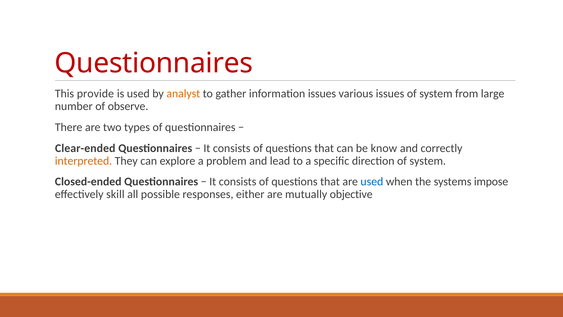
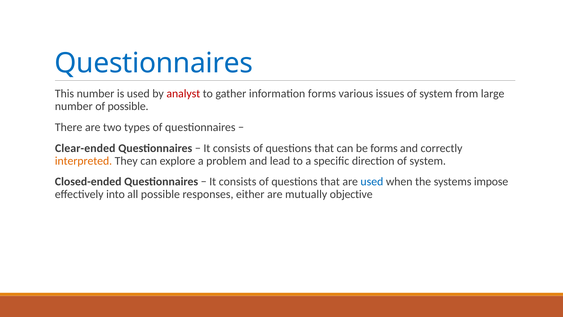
Questionnaires colour: red -> blue (154, 63)
This provide: provide -> number (96, 94)
analyst colour: orange -> red (183, 94)
information issues: issues -> forms (322, 94)
of observe: observe -> possible (128, 106)
be know: know -> forms (384, 148)
skill: skill -> into (115, 194)
